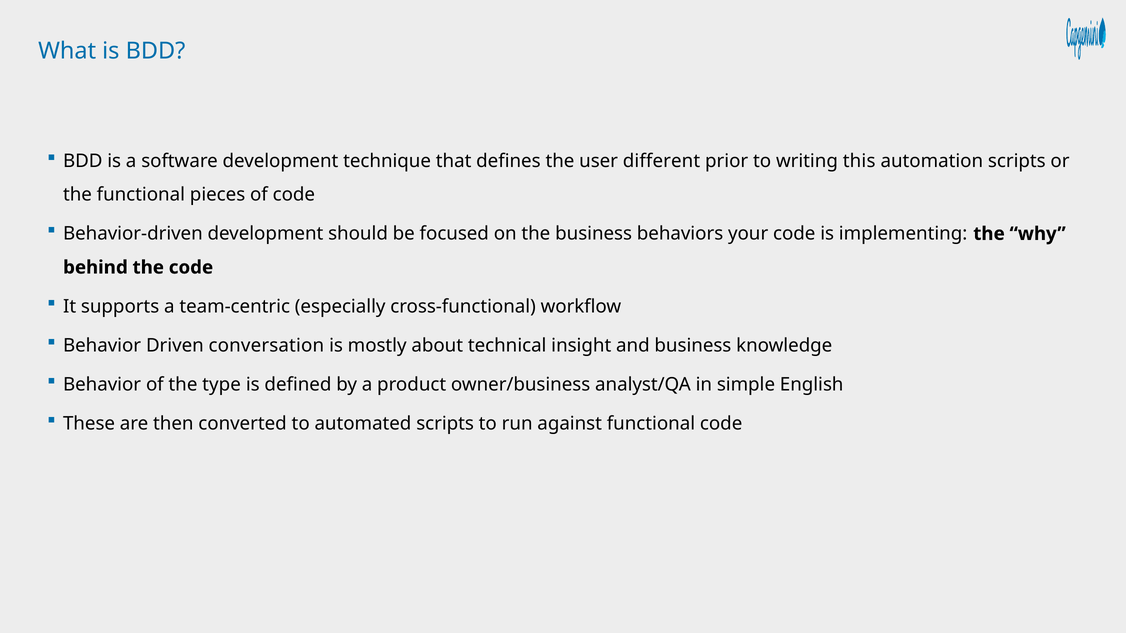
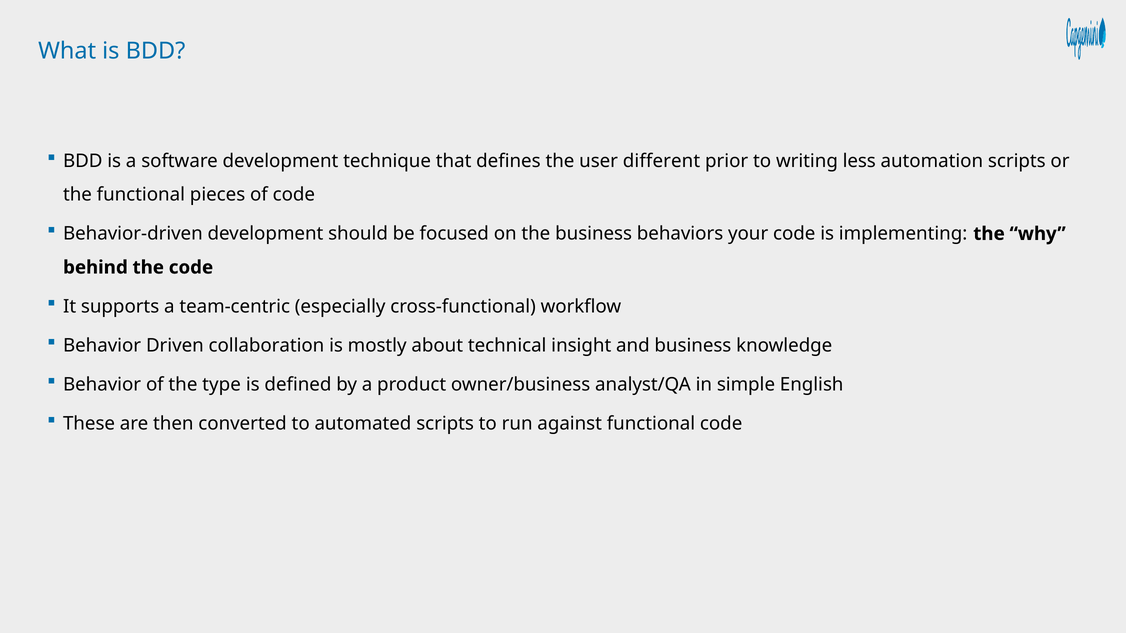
this: this -> less (859, 161)
conversation: conversation -> collaboration (266, 346)
